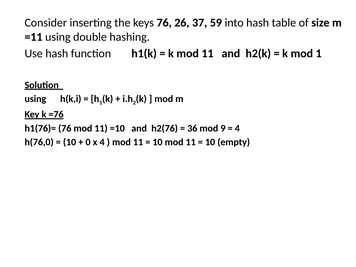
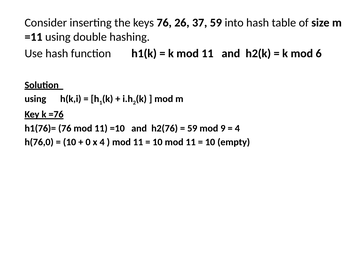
mod 1: 1 -> 6 (319, 54)
36: 36 -> 59 (192, 128)
